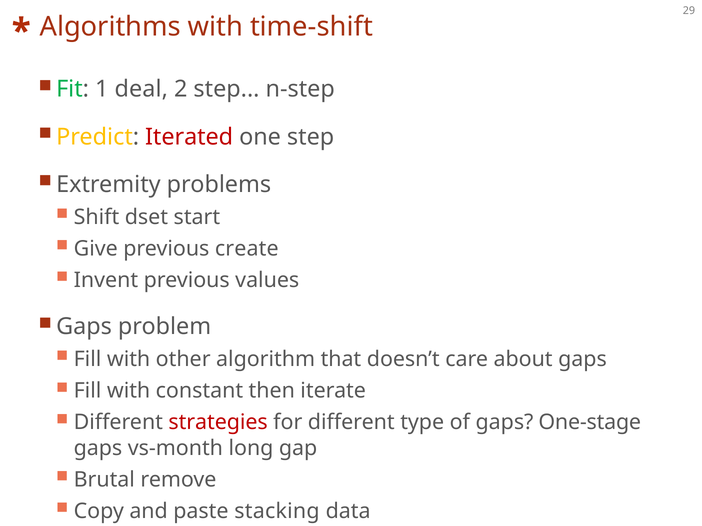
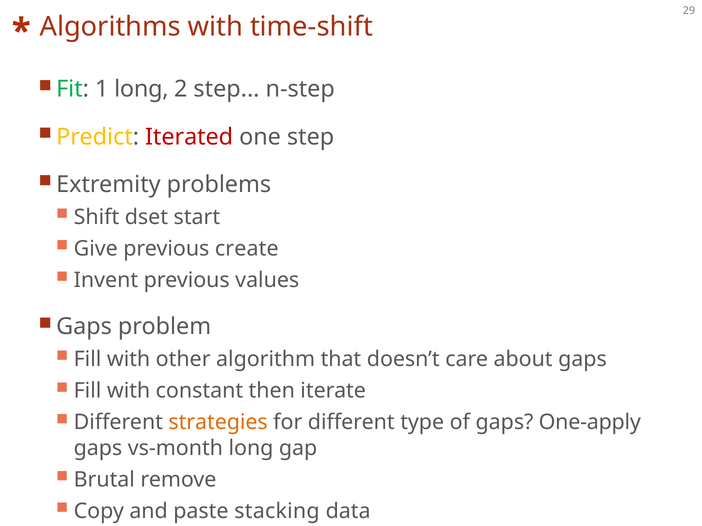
1 deal: deal -> long (141, 89)
strategies colour: red -> orange (218, 423)
One-stage: One-stage -> One-apply (590, 423)
